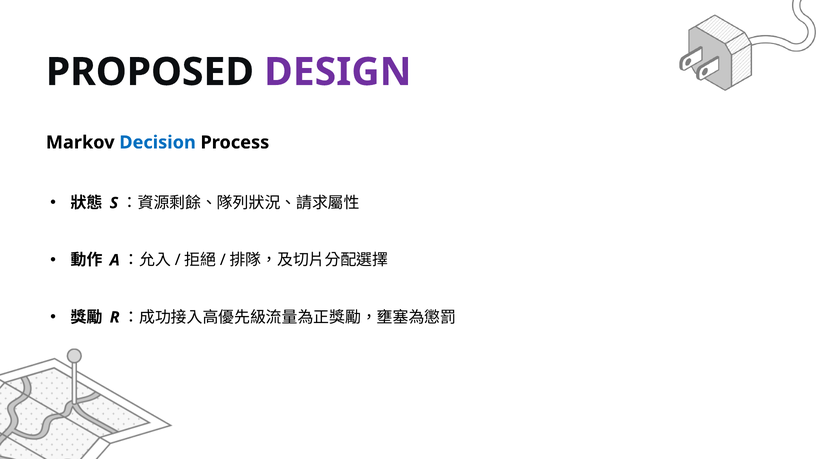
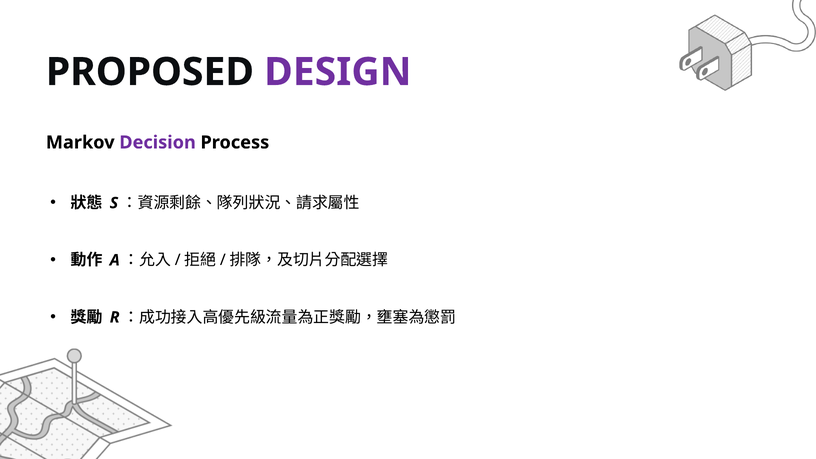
Decision colour: blue -> purple (158, 142)
